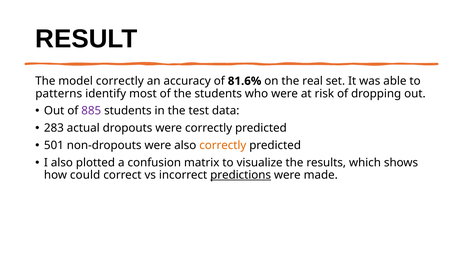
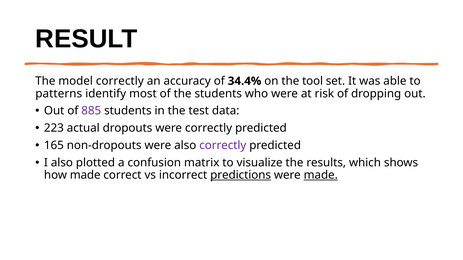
81.6%: 81.6% -> 34.4% (245, 81)
real: real -> tool (313, 81)
283: 283 -> 223 (54, 128)
501: 501 -> 165 (54, 146)
correctly colour: orange -> purple (223, 146)
how could: could -> made (85, 175)
made underline: none -> present (321, 175)
